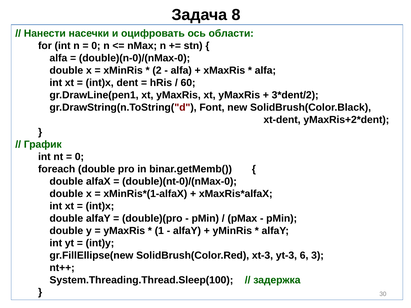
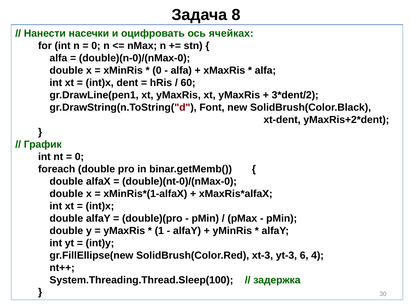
области: области -> ячейках (231, 34)
2: 2 -> 0 (157, 71)
3: 3 -> 4 (318, 256)
